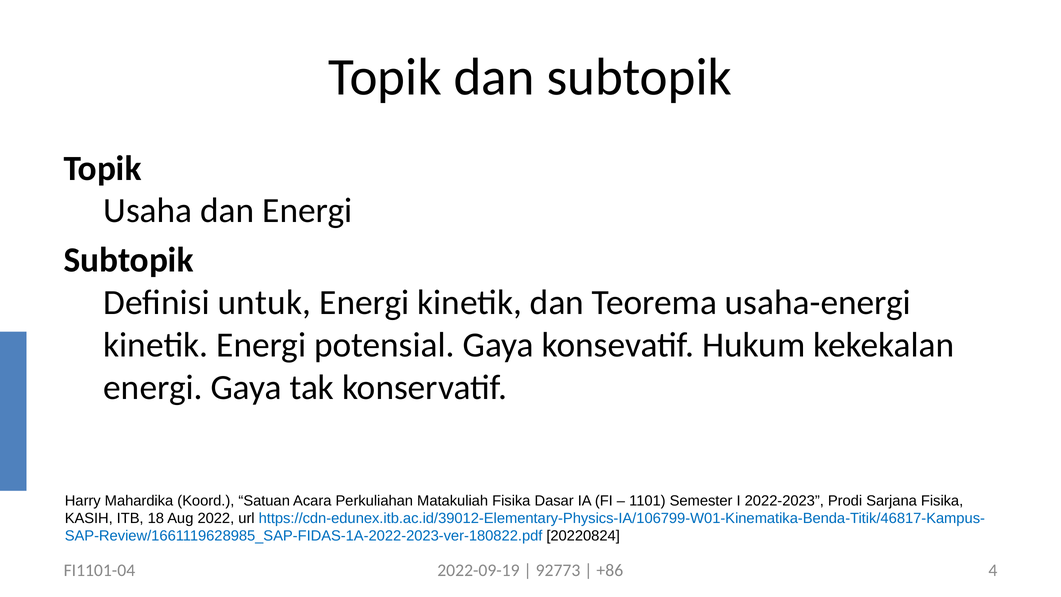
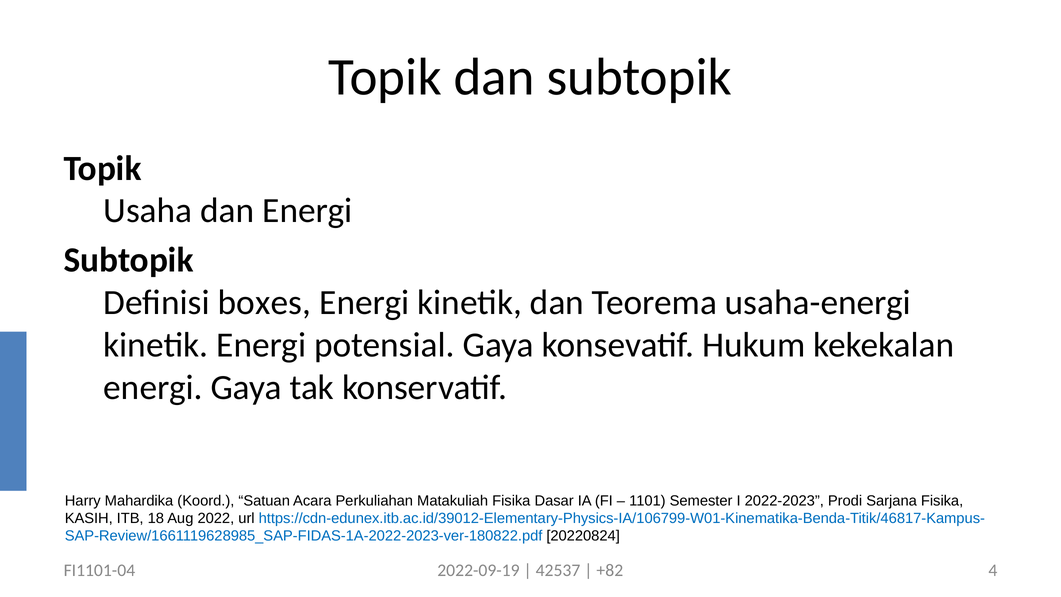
untuk: untuk -> boxes (264, 303)
92773: 92773 -> 42537 (558, 570)
+86: +86 -> +82 (610, 570)
